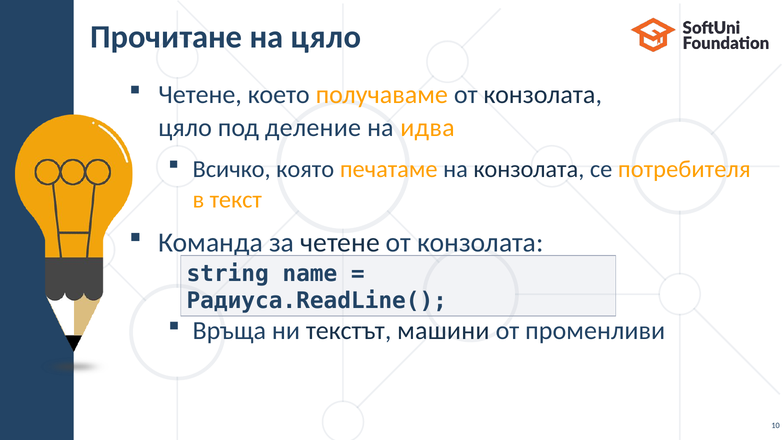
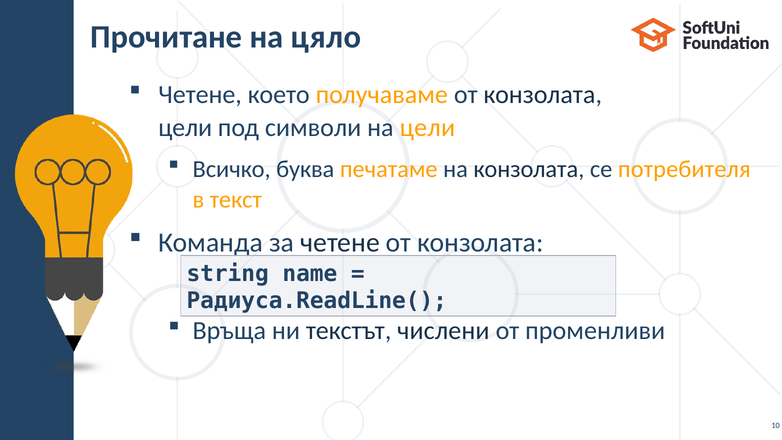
цяло: цяло -> цели (185, 128)
деление: деление -> символи (313, 128)
на идва: идва -> цели (427, 128)
която: която -> буква (305, 169)
машини: машини -> числени (443, 331)
